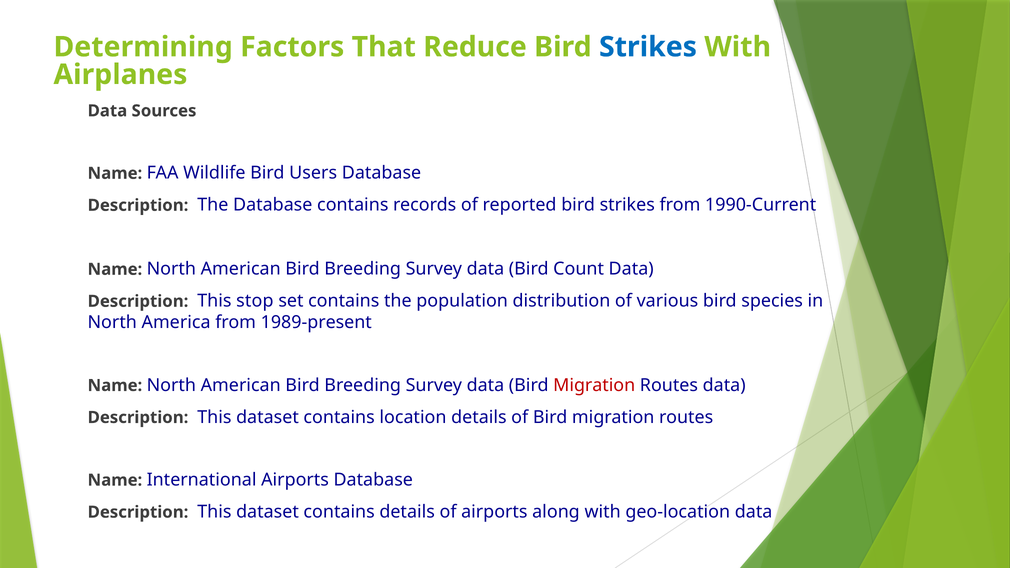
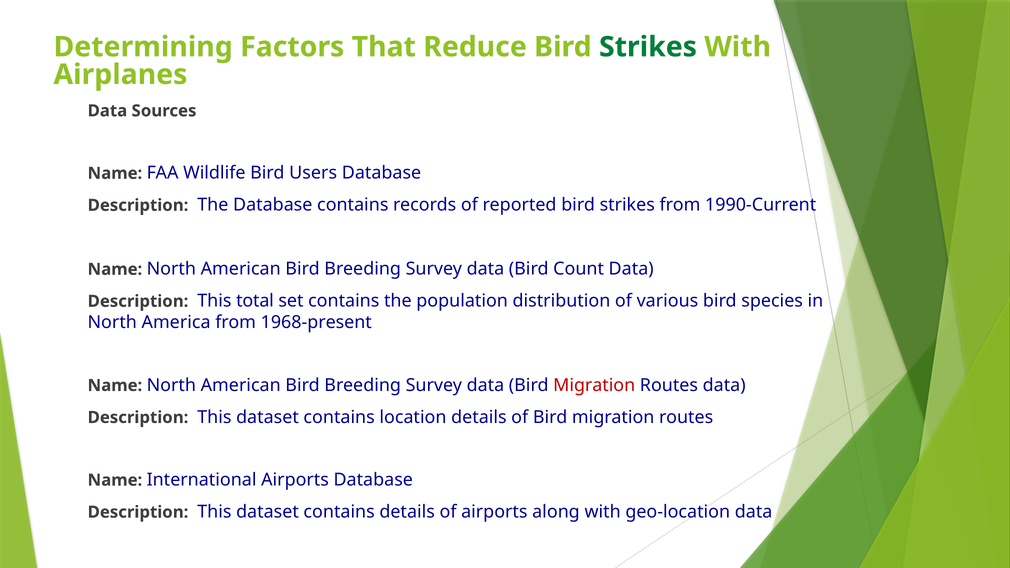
Strikes colour: blue -> green (648, 47)
stop: stop -> total (255, 301)
1989-present: 1989-present -> 1968-present (316, 322)
